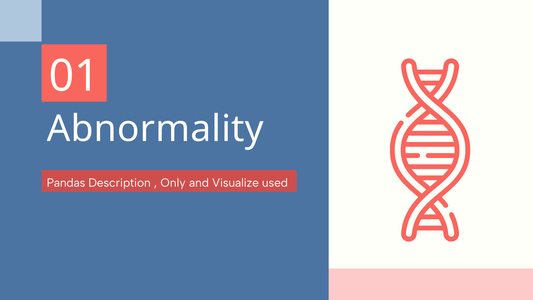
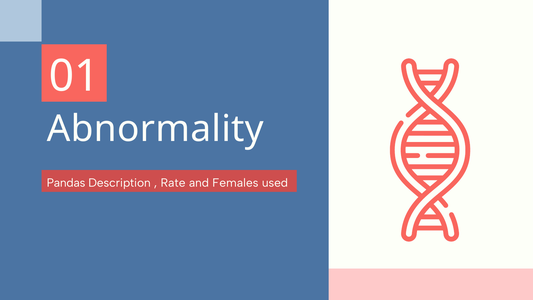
Only: Only -> Rate (173, 183)
Visualize: Visualize -> Females (235, 183)
